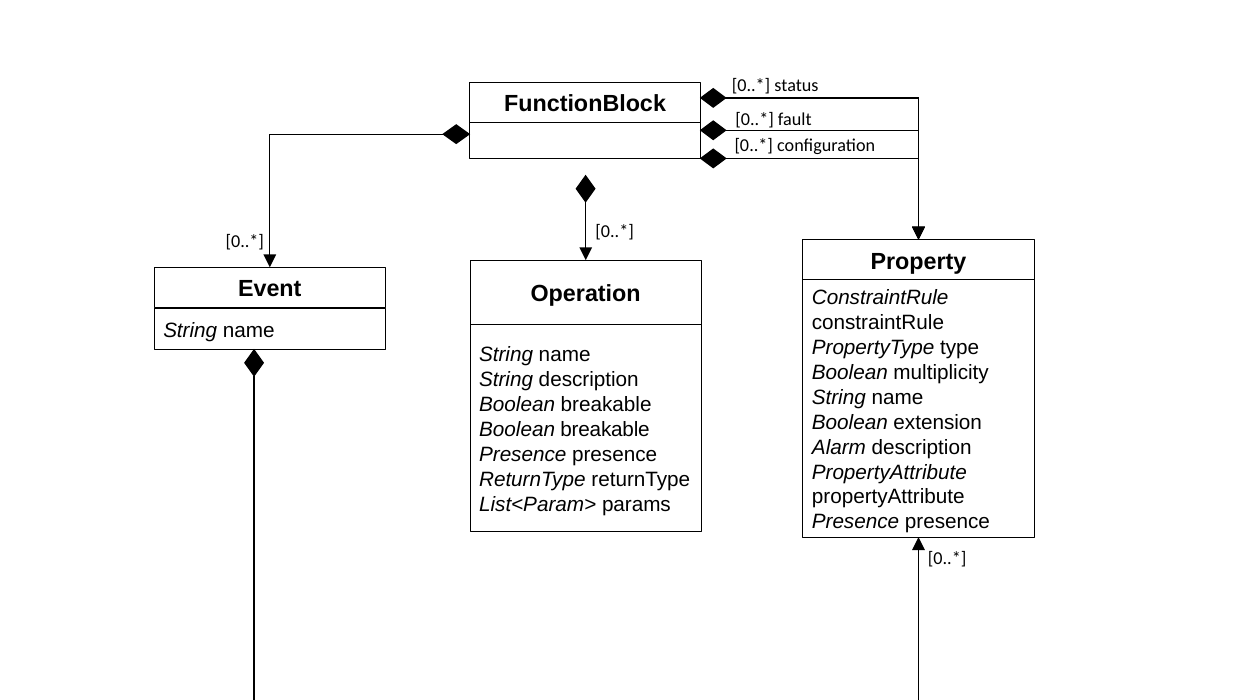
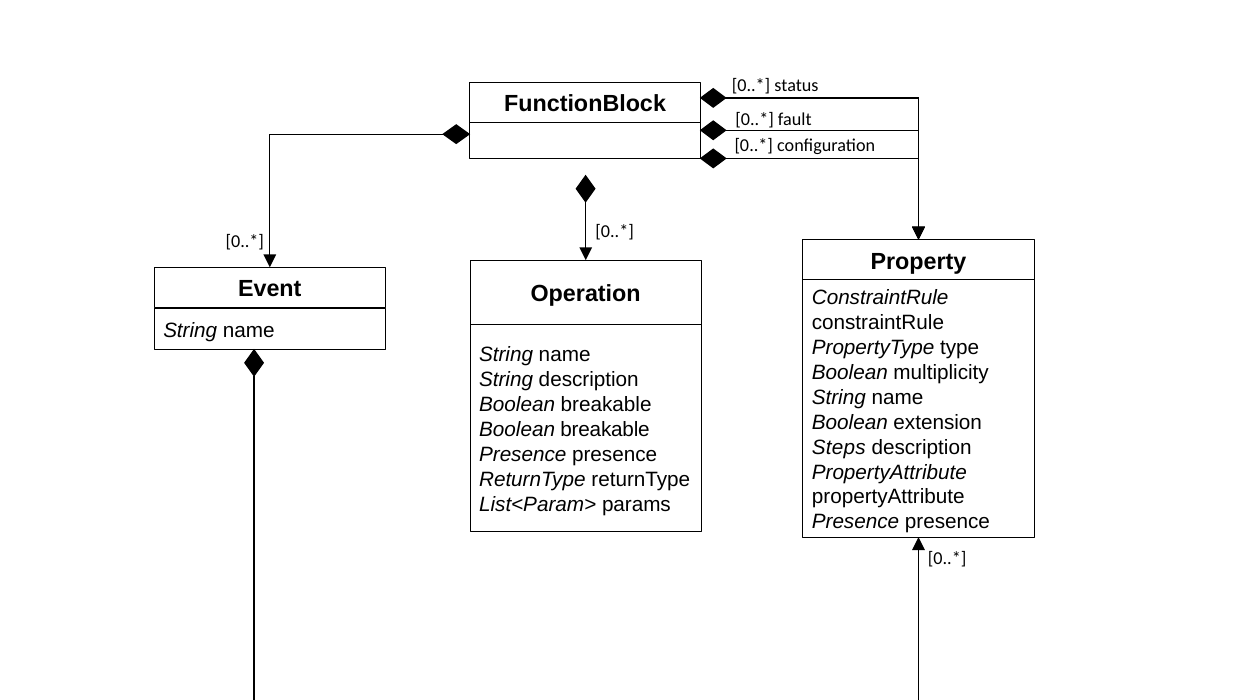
Alarm: Alarm -> Steps (839, 447)
